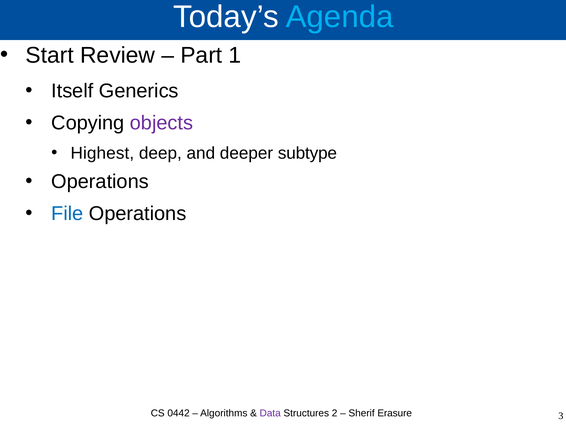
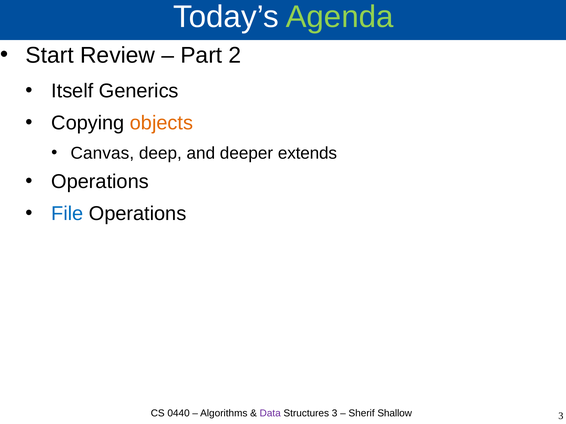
Agenda colour: light blue -> light green (340, 17)
1: 1 -> 2 (235, 55)
objects colour: purple -> orange (161, 123)
Highest: Highest -> Canvas (102, 153)
subtype: subtype -> extends (307, 153)
0442: 0442 -> 0440 (179, 414)
Structures 2: 2 -> 3 (335, 414)
Erasure: Erasure -> Shallow (395, 414)
